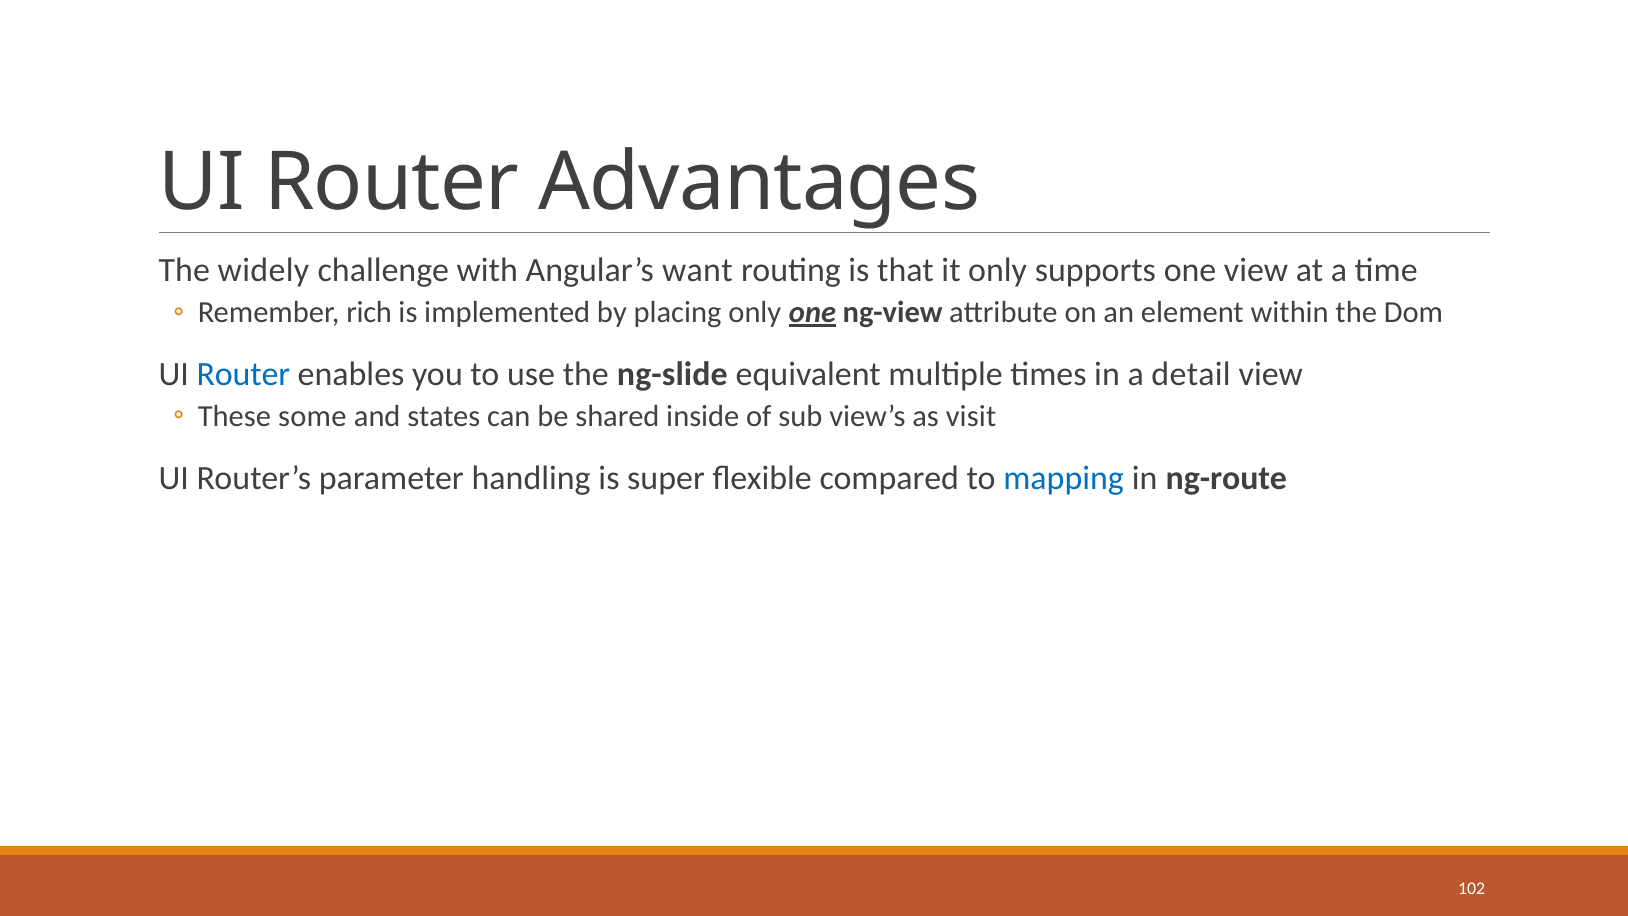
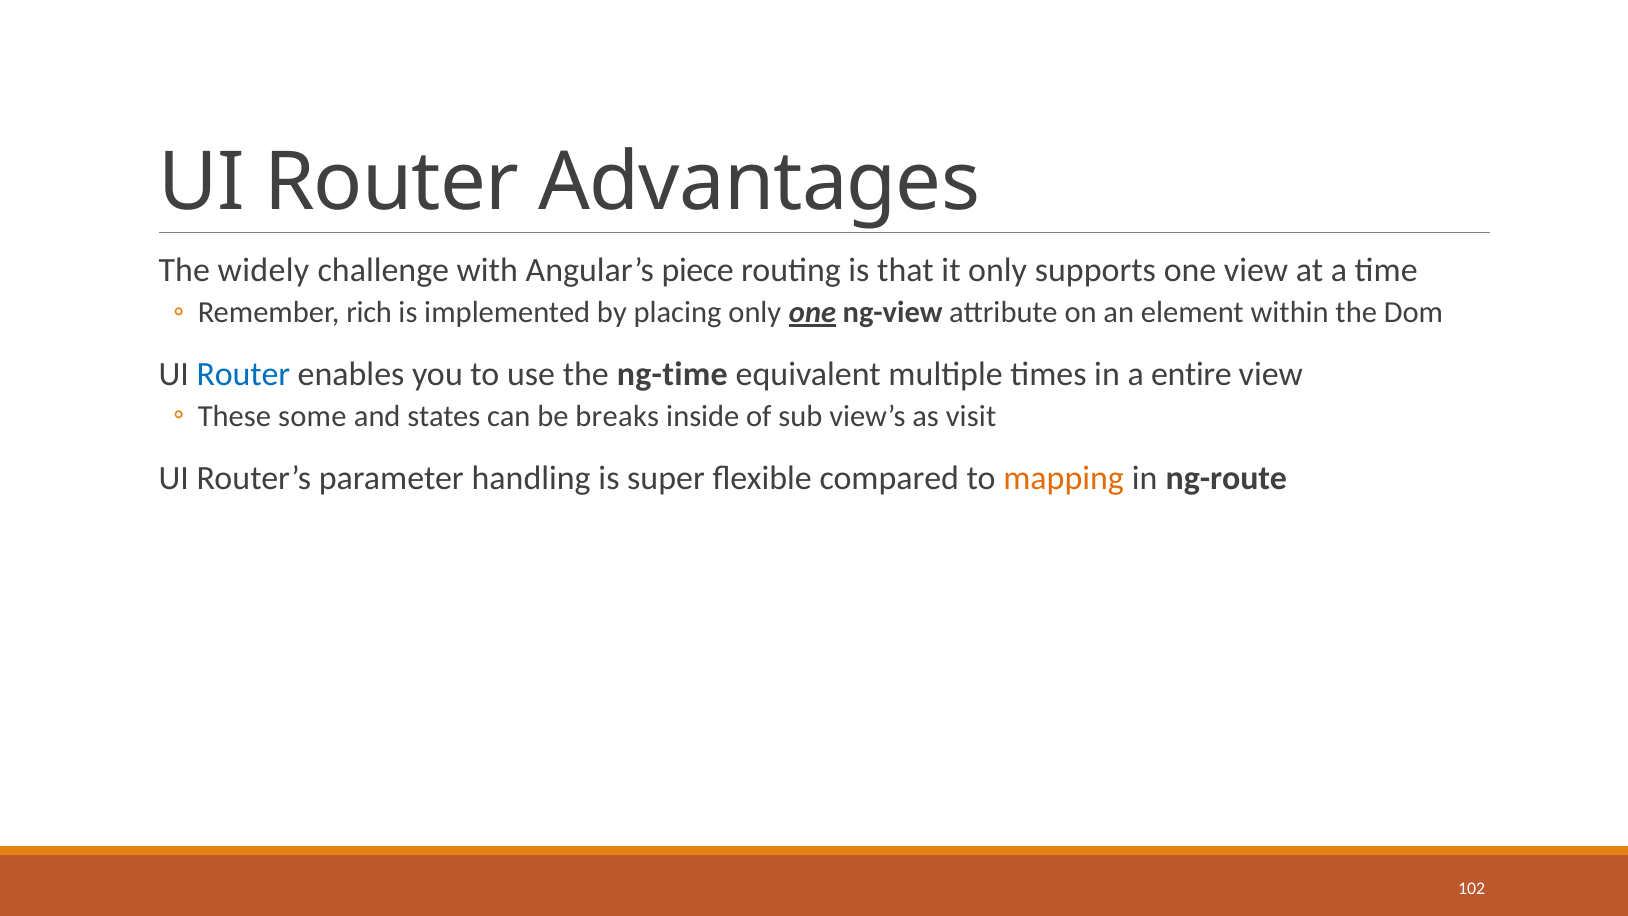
want: want -> piece (698, 271)
ng-slide: ng-slide -> ng-time (672, 374)
detail: detail -> entire (1191, 374)
shared: shared -> breaks (617, 416)
mapping colour: blue -> orange (1064, 478)
